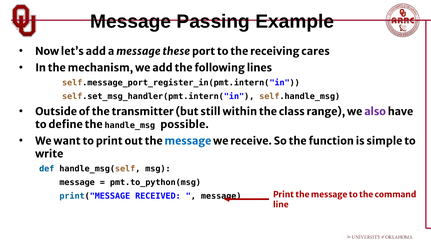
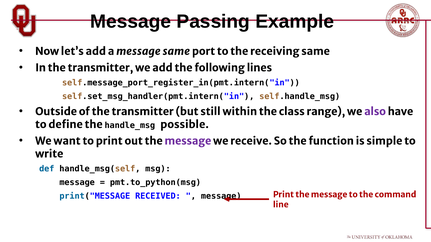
message these: these -> same (176, 51)
receiving cares: cares -> same (316, 51)
In the mechanism: mechanism -> transmitter (100, 68)
message colour: blue -> purple (188, 141)
